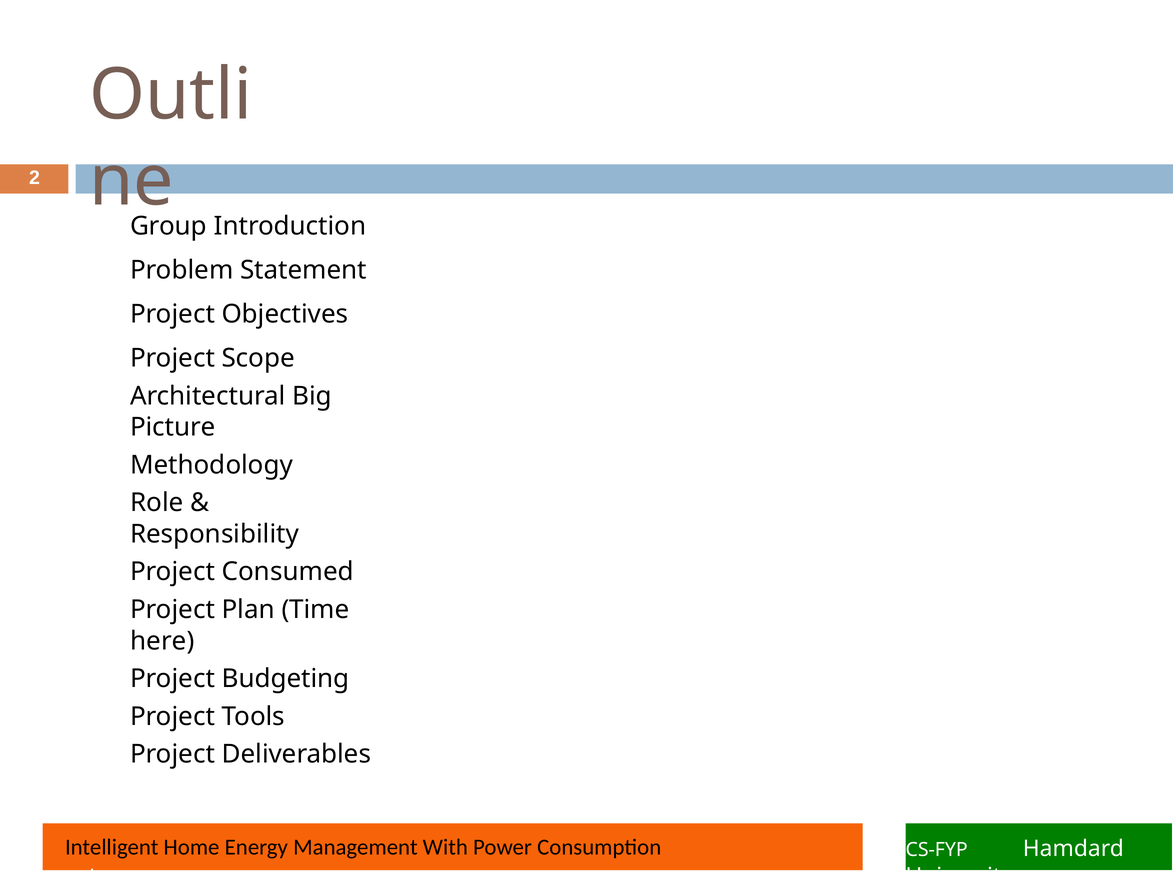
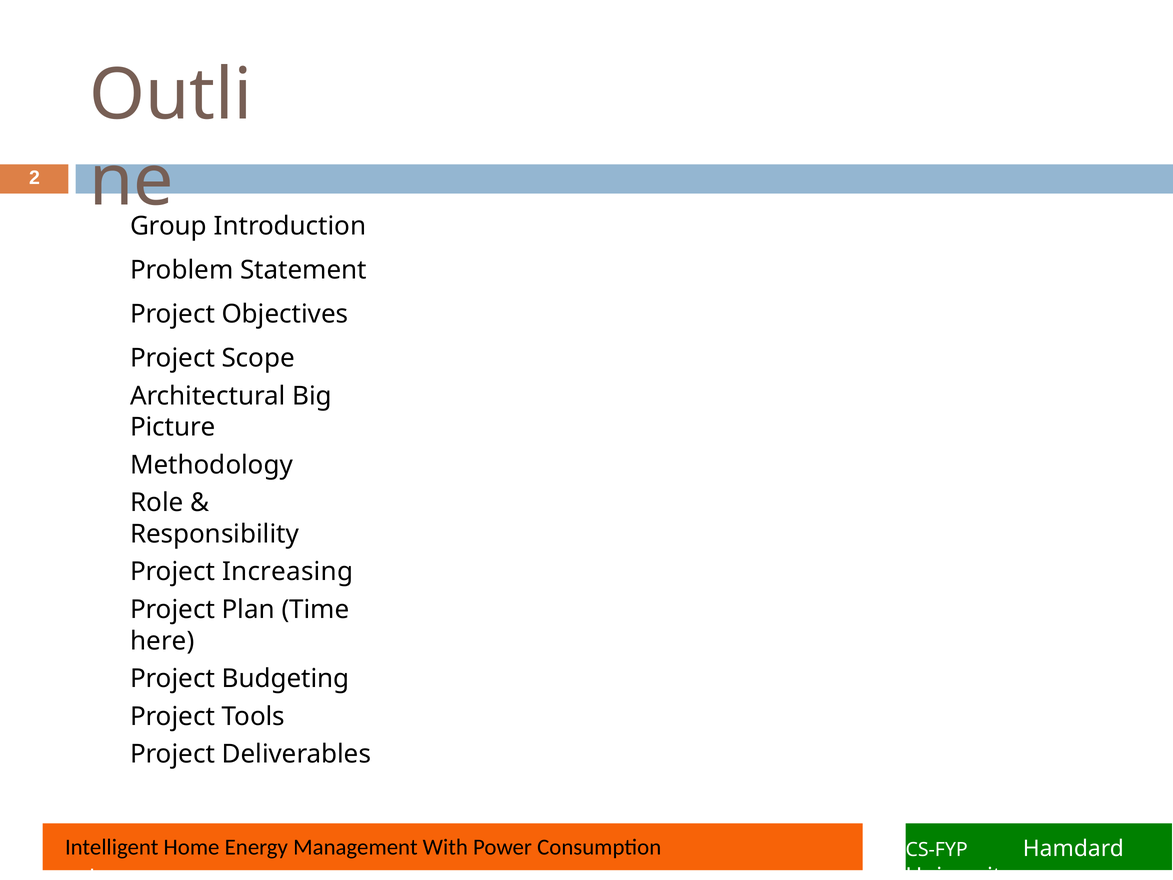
Consumed: Consumed -> Increasing (288, 572)
